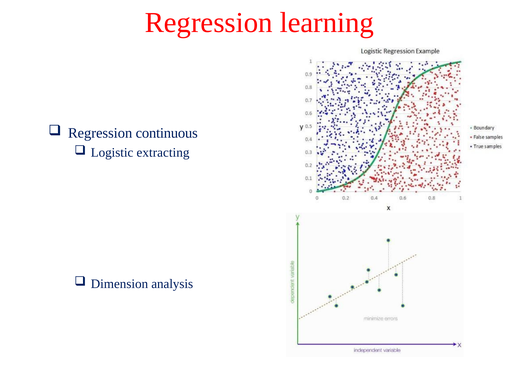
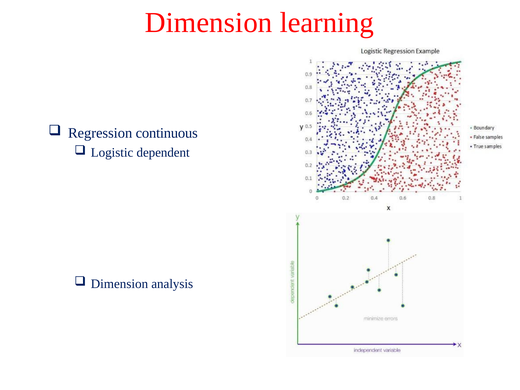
Regression: Regression -> Dimension (209, 23)
extracting: extracting -> dependent (163, 153)
